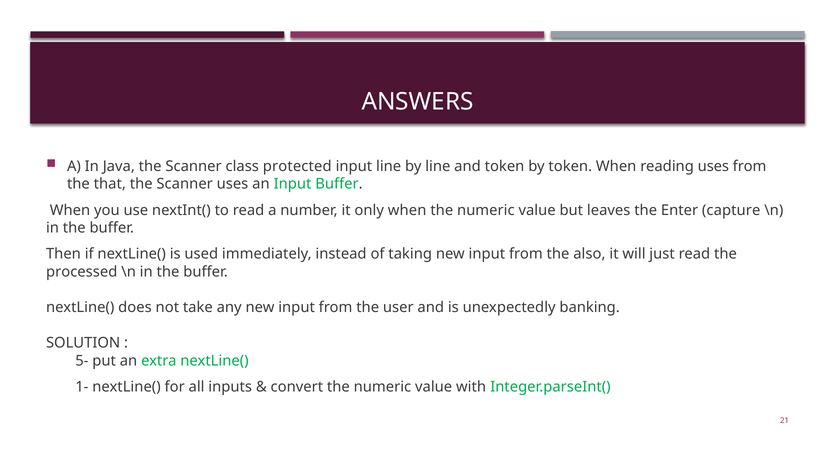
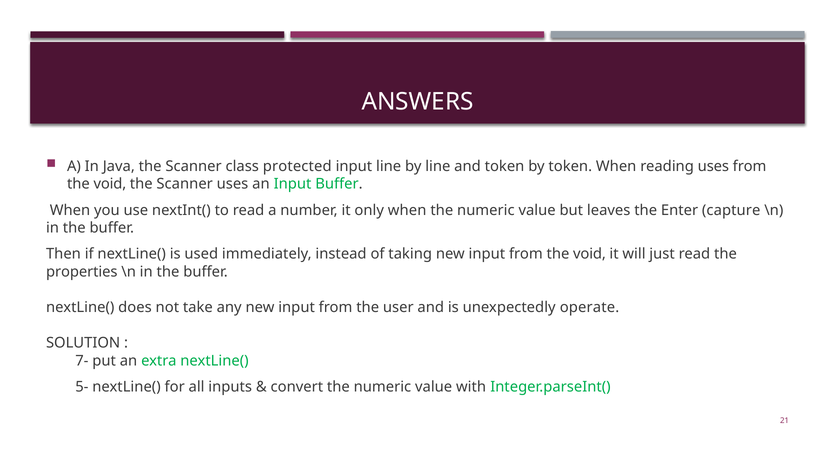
that: that -> void (110, 184)
input from the also: also -> void (589, 254)
processed: processed -> properties (82, 272)
banking: banking -> operate (590, 307)
5-: 5- -> 7- (82, 360)
1-: 1- -> 5- (82, 386)
